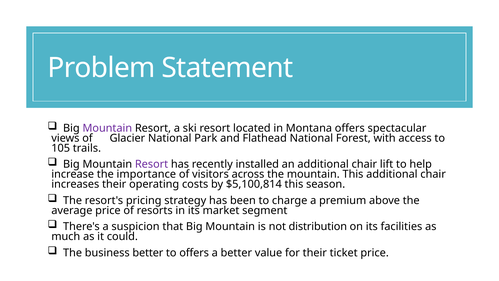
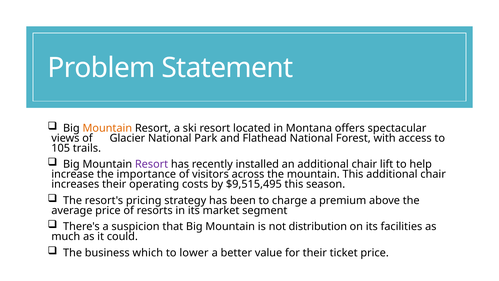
Mountain colour: purple -> orange (107, 128)
$5,100,814: $5,100,814 -> $9,515,495 (254, 184)
business better: better -> which (148, 253)
to offers: offers -> lower (194, 253)
